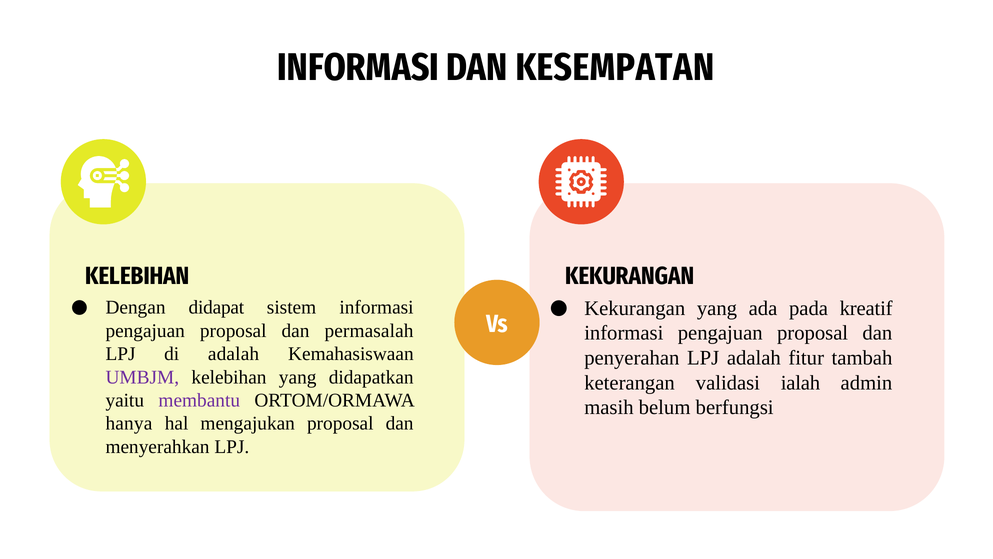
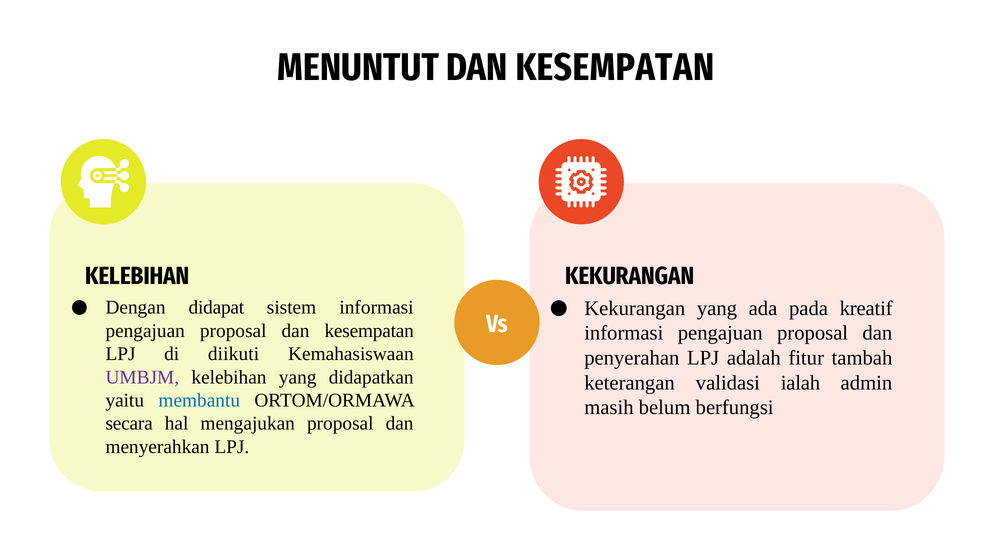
INFORMASI: INFORMASI -> MENUNTUT (358, 68)
proposal dan permasalah: permasalah -> kesempatan (369, 331)
di adalah: adalah -> diikuti (234, 354)
membantu colour: purple -> blue (199, 400)
hanya: hanya -> secara (129, 423)
